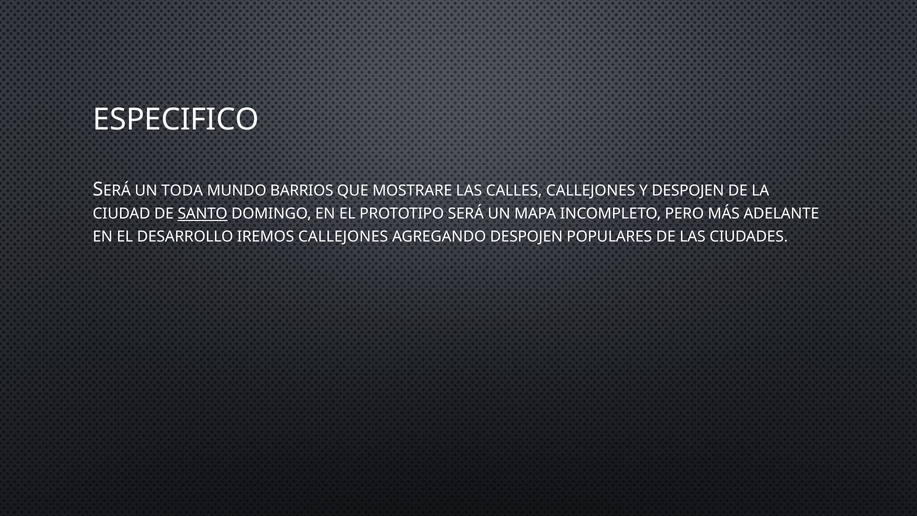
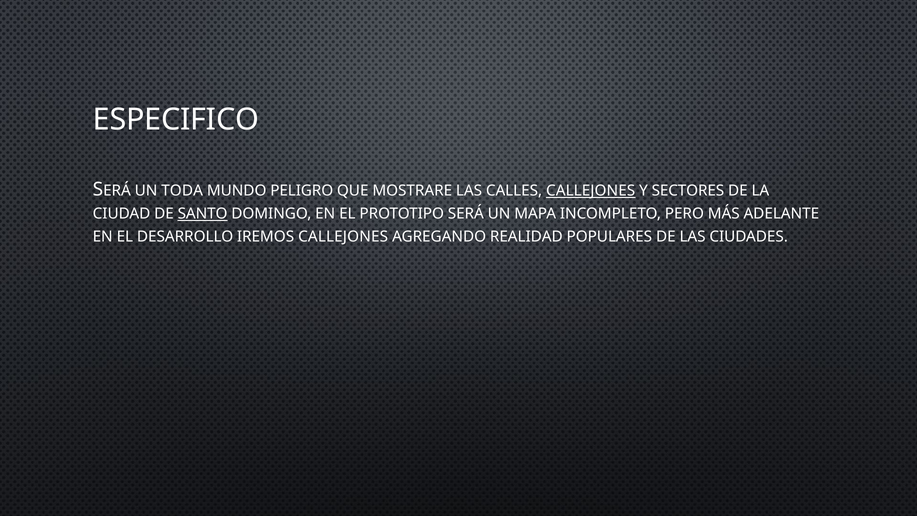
BARRIOS: BARRIOS -> PELIGRO (302, 191)
CALLEJONES underline: none -> present (591, 191)
Y DESPOJEN: DESPOJEN -> SECTORES (688, 191)
AGREGANDO DESPOJEN: DESPOJEN -> REALIDAD (526, 237)
